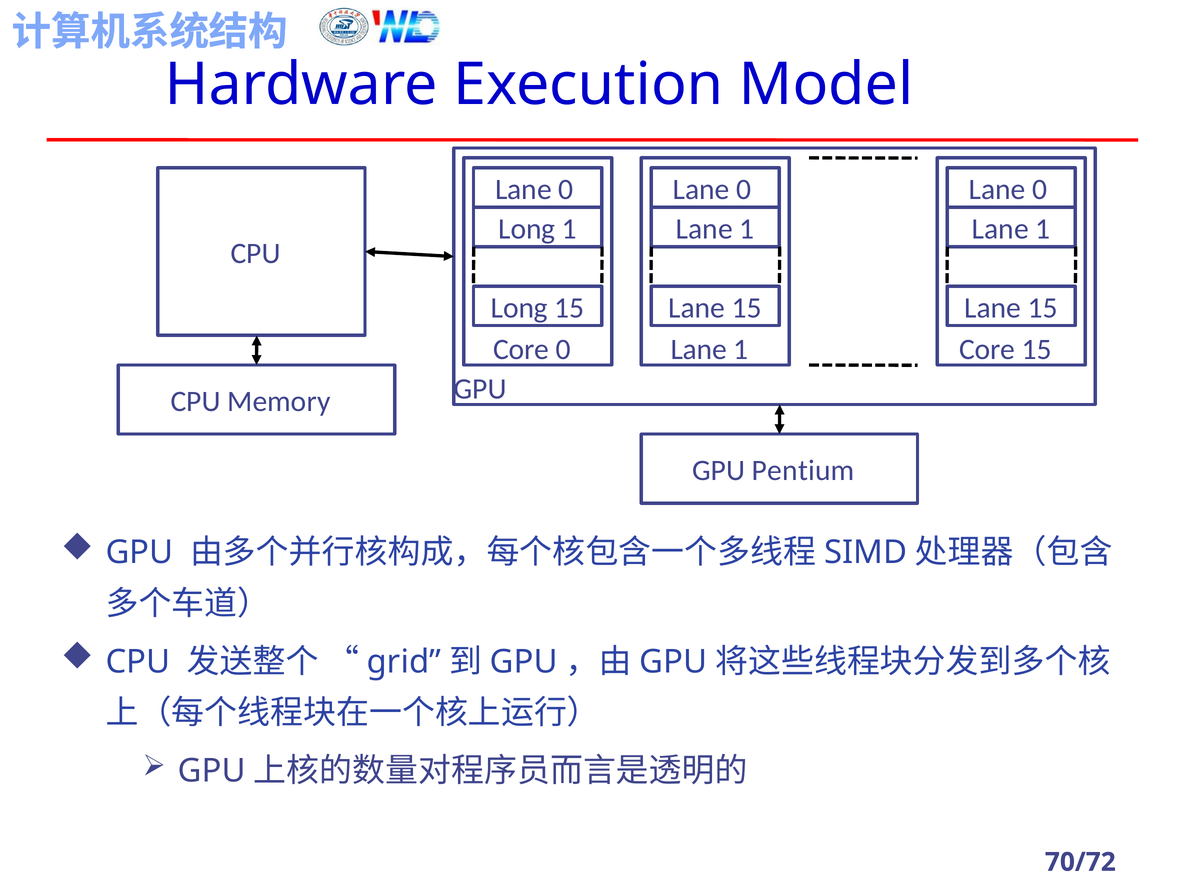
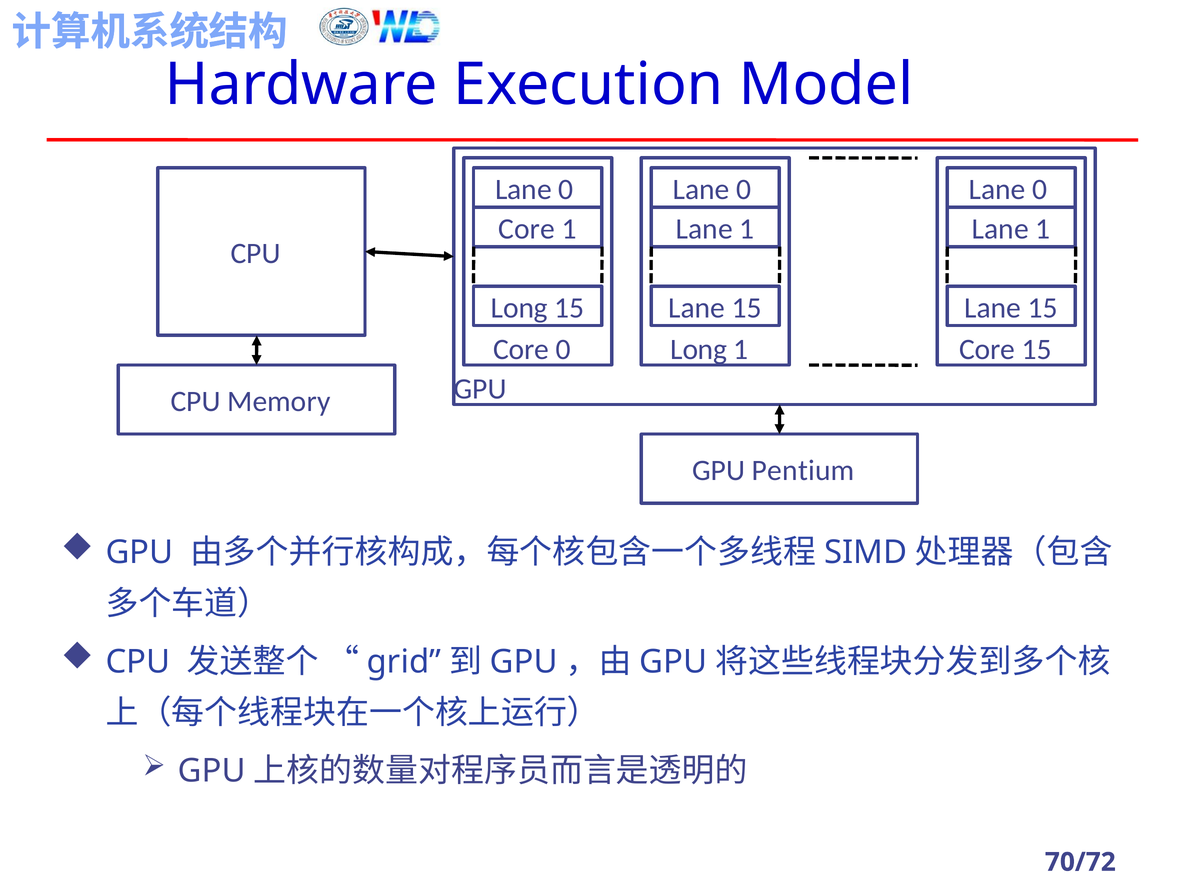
Long: Long -> Core (527, 229)
Lane: Lane -> Long (699, 349)
